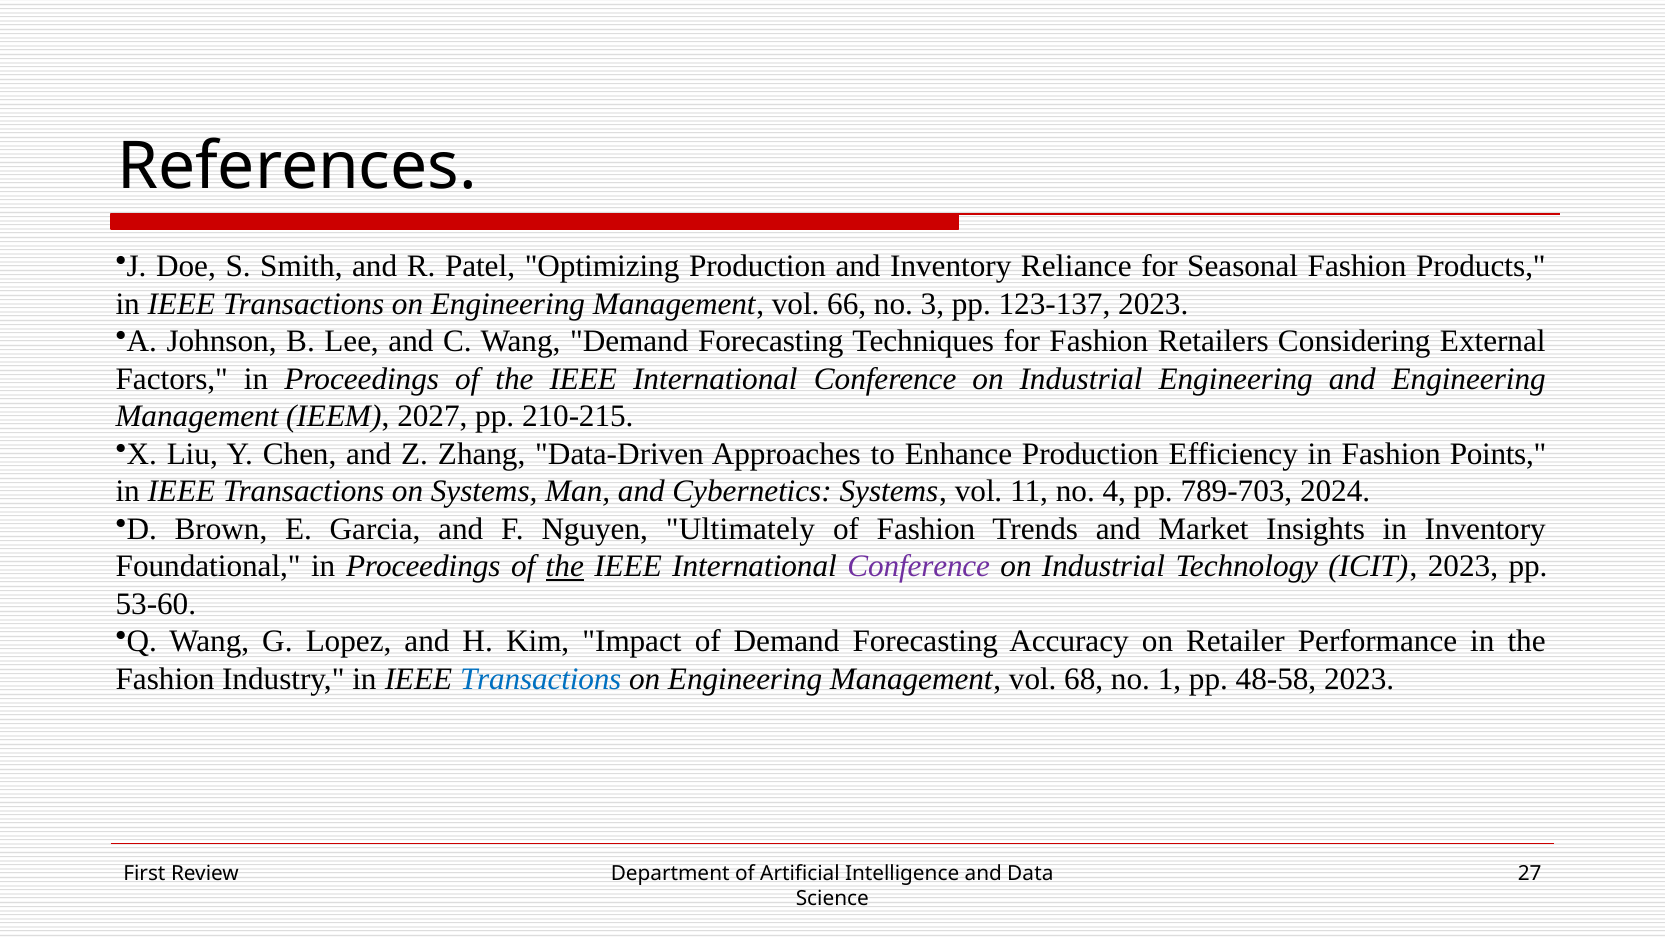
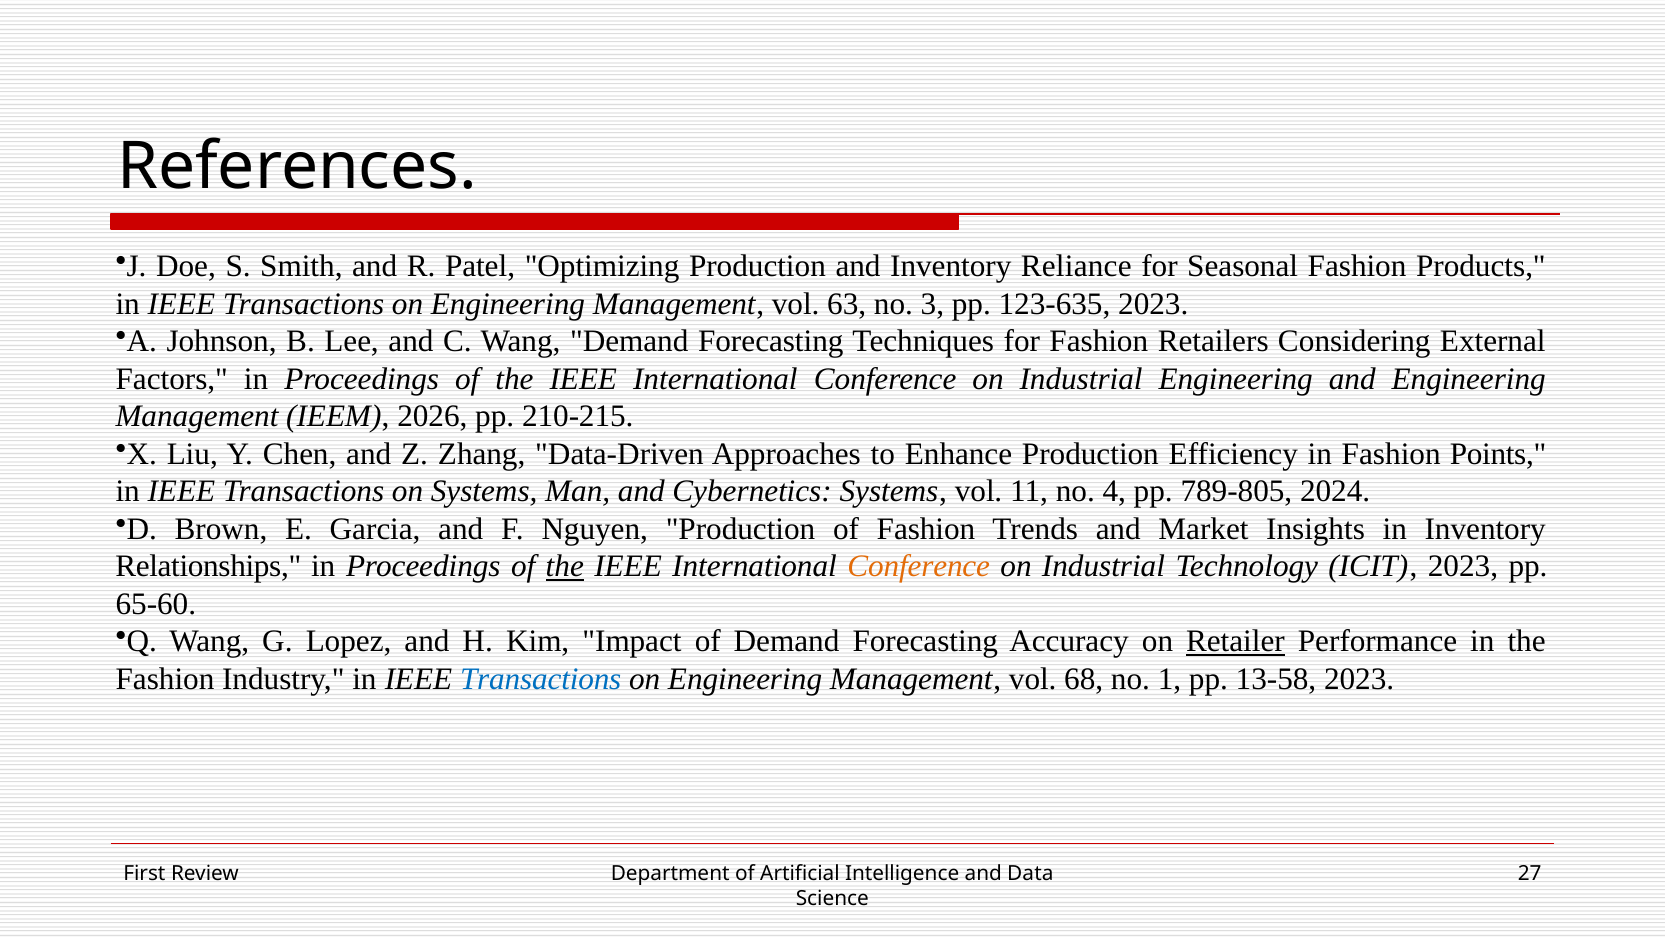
66: 66 -> 63 (847, 304)
123-137: 123-137 -> 123-635 (1055, 304)
2027: 2027 -> 2026 (432, 416)
789-703: 789-703 -> 789-805 (1236, 491)
Nguyen Ultimately: Ultimately -> Production (741, 529)
Foundational: Foundational -> Relationships (208, 566)
Conference colour: purple -> orange (919, 566)
53-60: 53-60 -> 65-60 (156, 604)
Retailer underline: none -> present (1235, 641)
48-58: 48-58 -> 13-58 (1276, 679)
